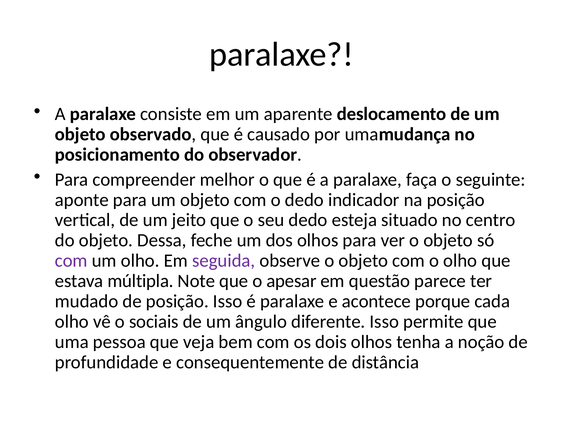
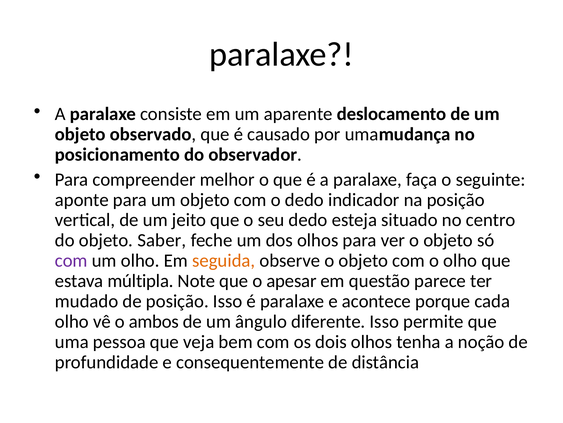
Dessa: Dessa -> Saber (162, 240)
seguida colour: purple -> orange (224, 260)
sociais: sociais -> ambos (154, 321)
